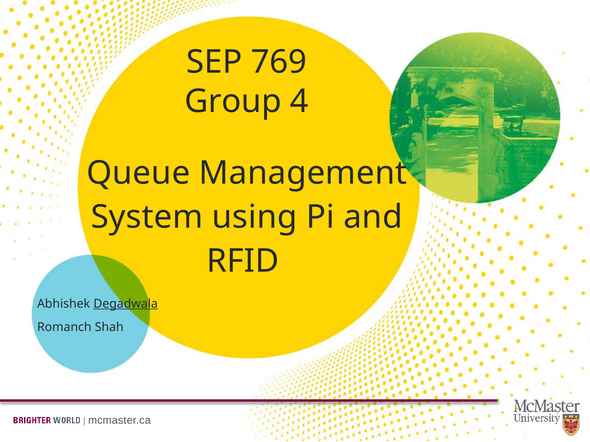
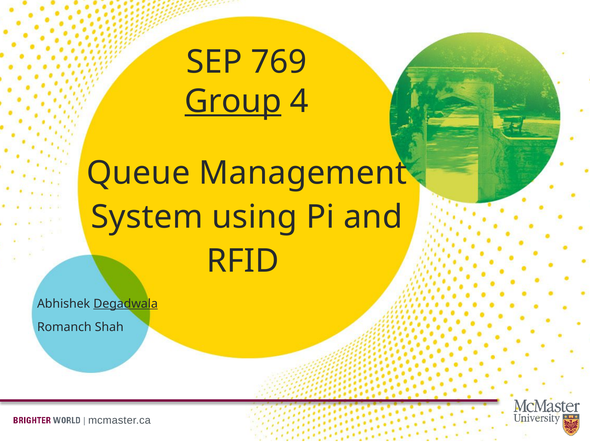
Group underline: none -> present (233, 101)
